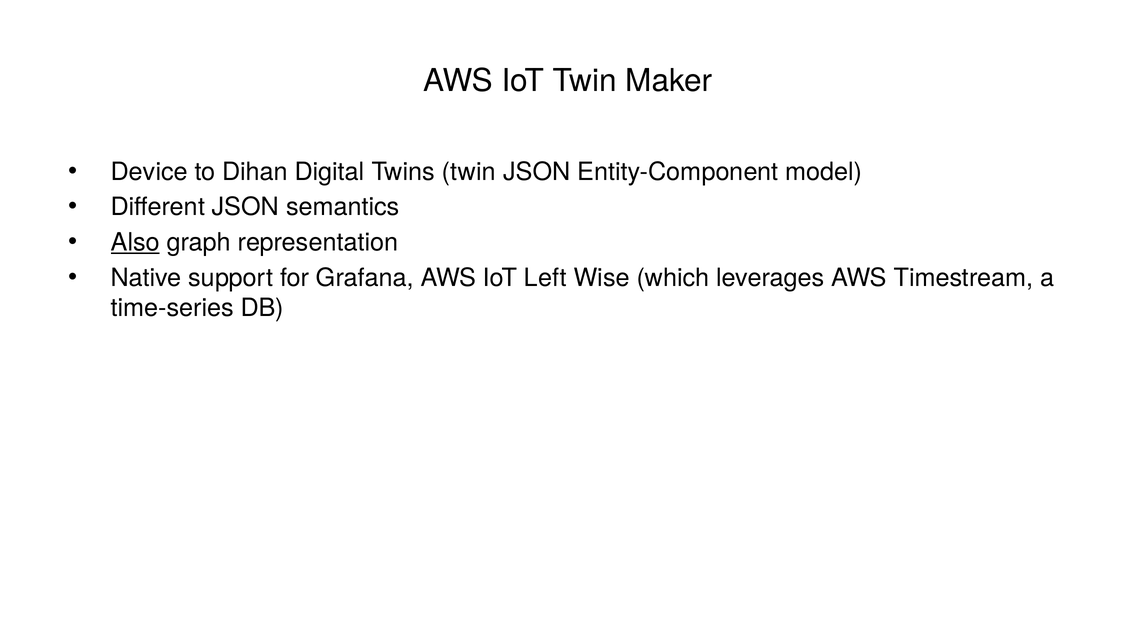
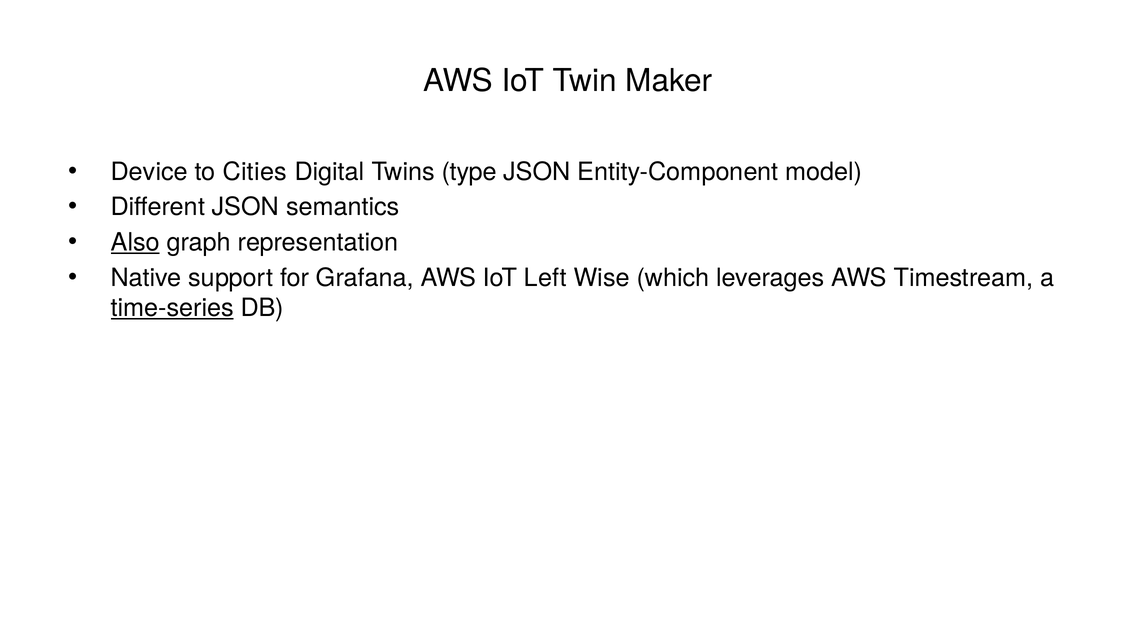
Dihan: Dihan -> Cities (255, 172)
Twins twin: twin -> type (469, 172)
time-series underline: none -> present (172, 308)
